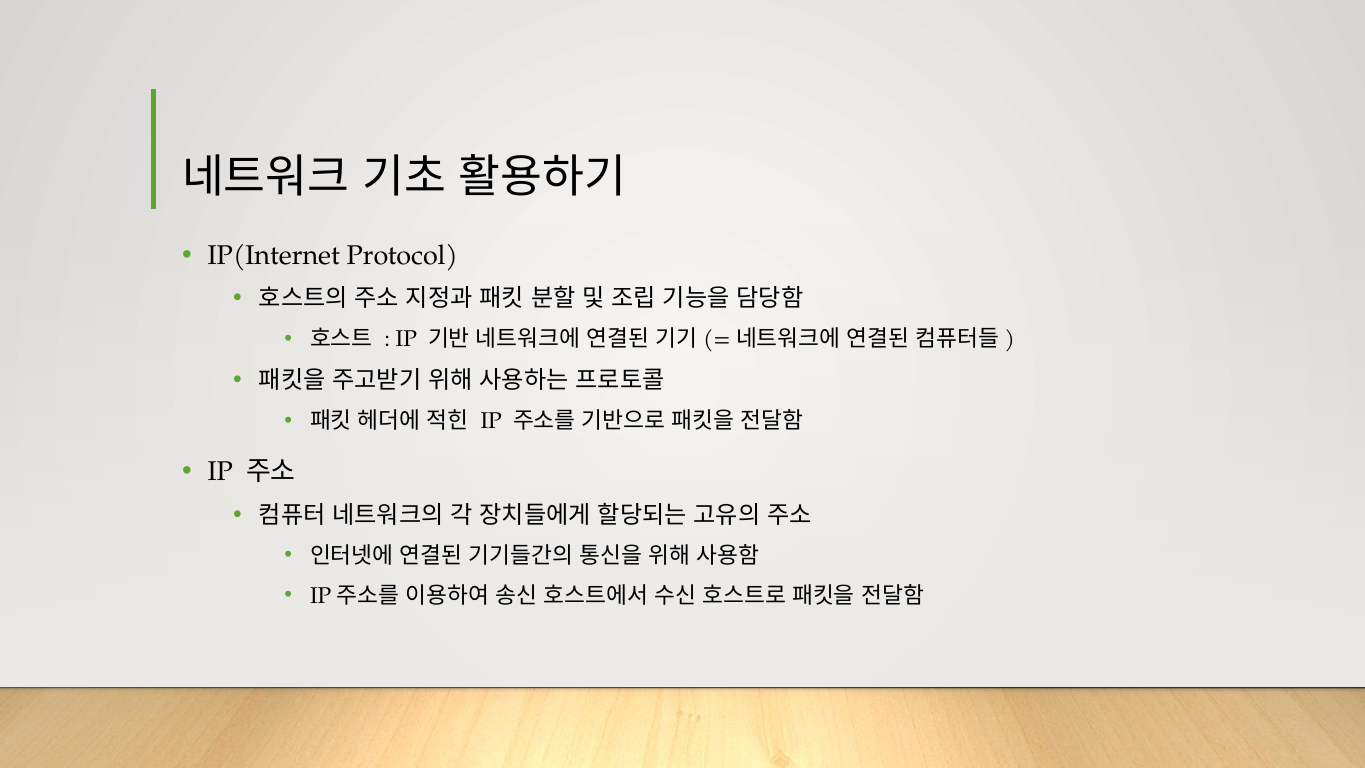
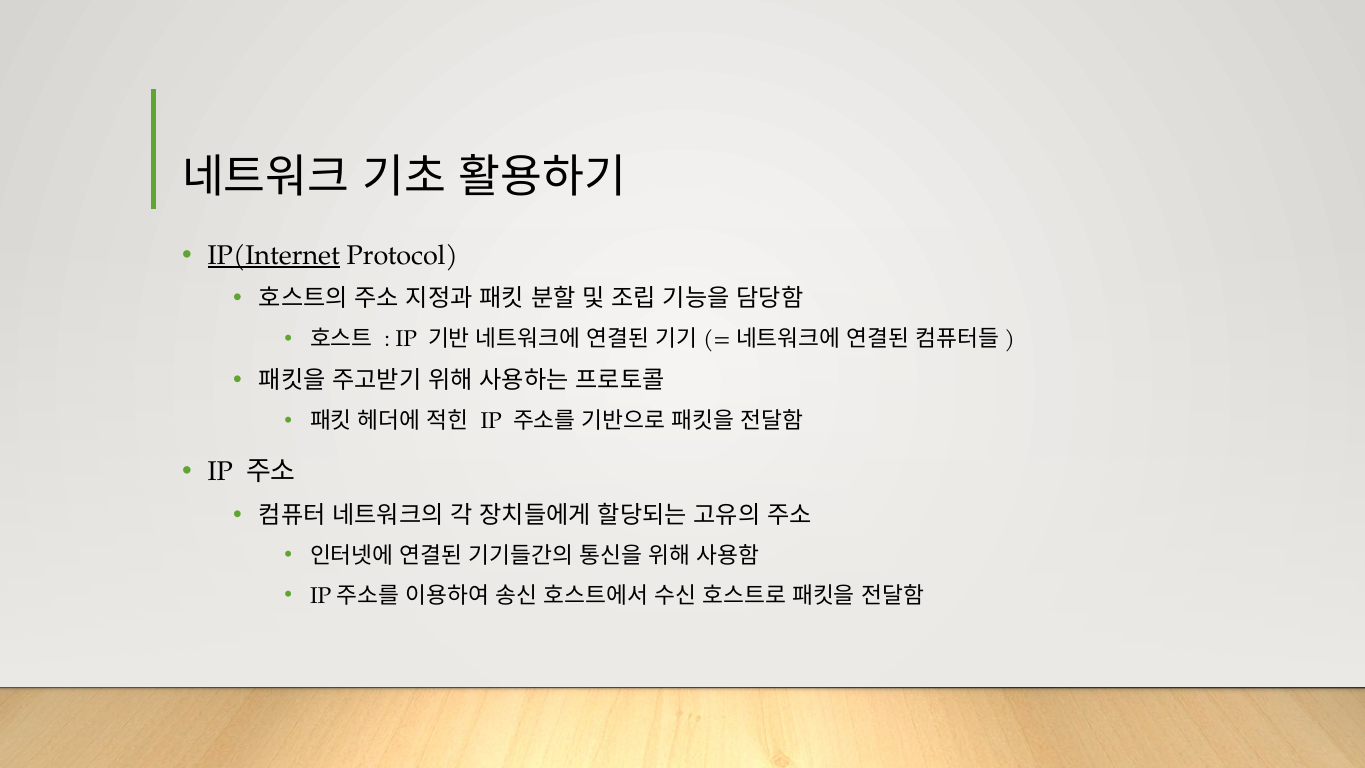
IP(Internet underline: none -> present (274, 255)
